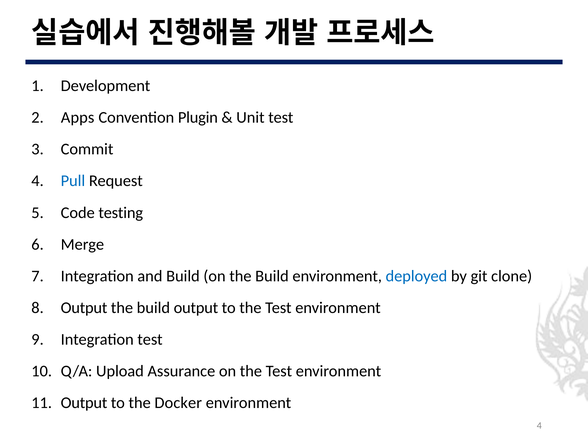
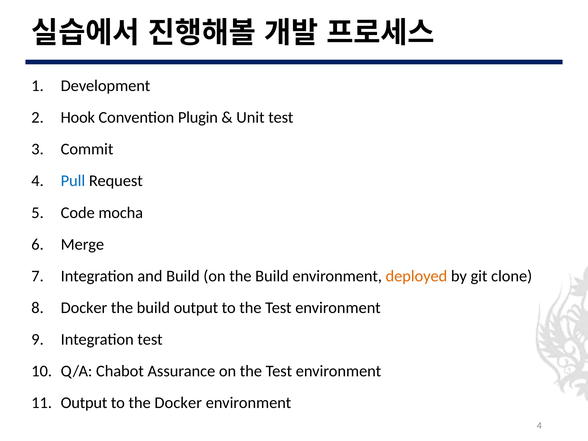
Apps: Apps -> Hook (78, 118)
testing: testing -> mocha (121, 213)
deployed colour: blue -> orange (416, 276)
Output: Output -> Docker (84, 308)
Upload: Upload -> Chabot (120, 371)
